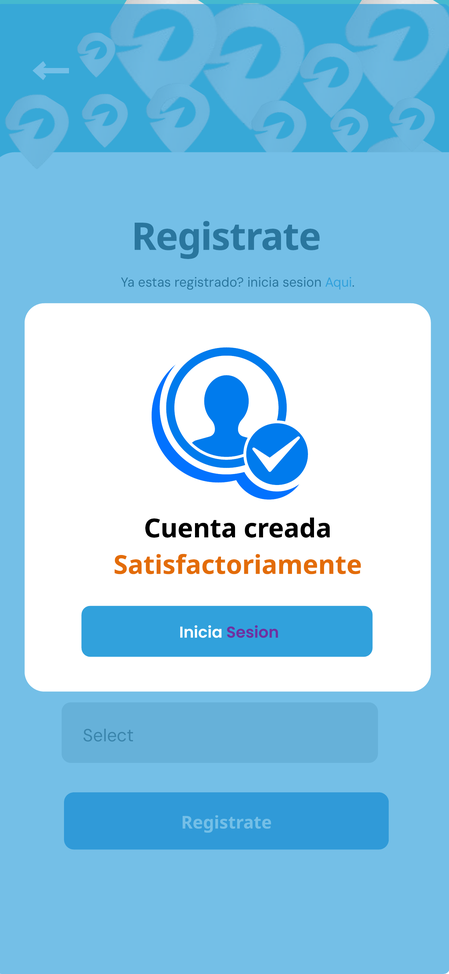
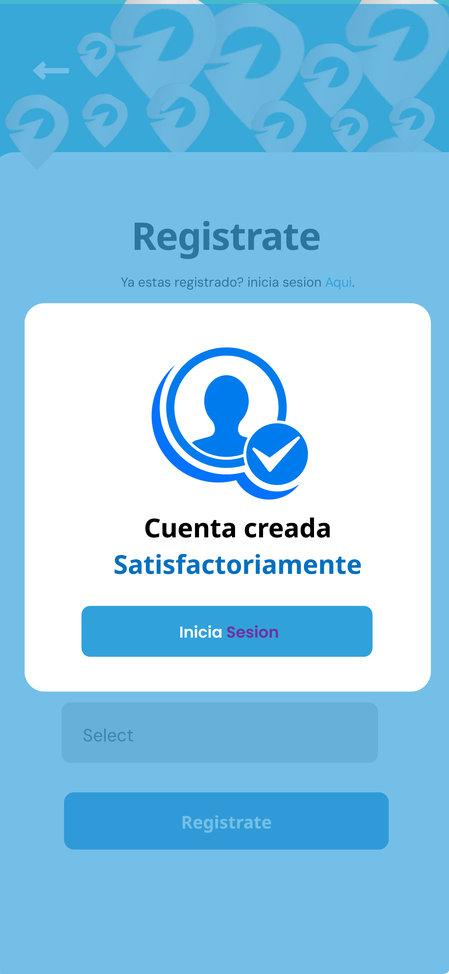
Satisfactoriamente colour: orange -> blue (238, 565)
